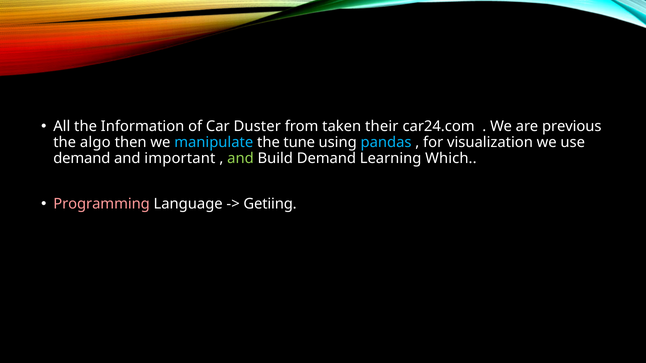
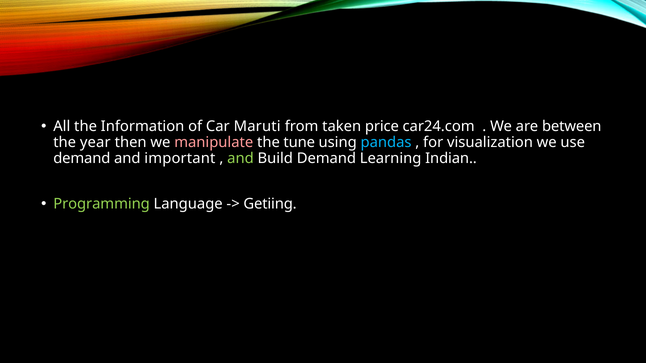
Duster: Duster -> Maruti (257, 127)
their: their -> price (382, 127)
previous: previous -> between (572, 127)
algo: algo -> year (95, 143)
manipulate colour: light blue -> pink (214, 143)
Which: Which -> Indian (451, 159)
Programming colour: pink -> light green (102, 204)
